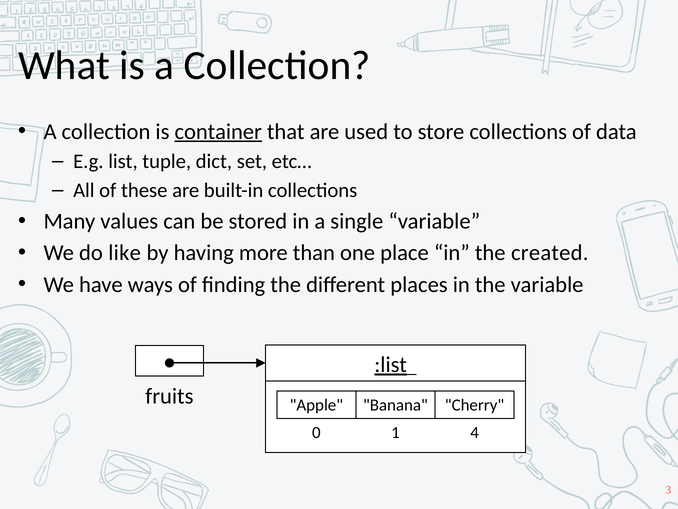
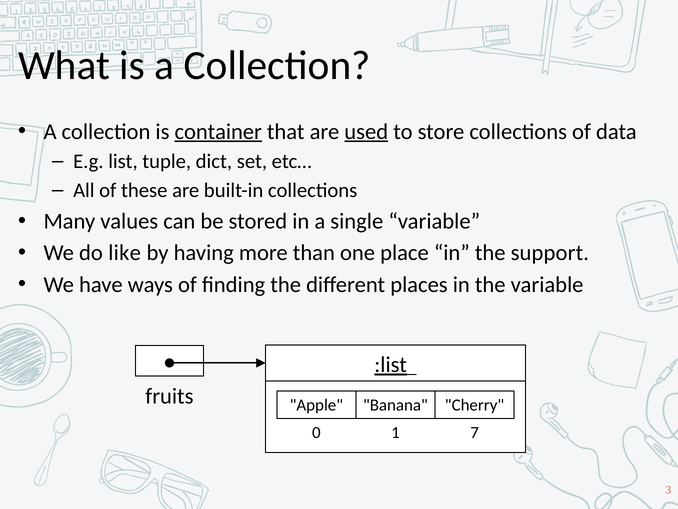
used underline: none -> present (366, 132)
created: created -> support (550, 253)
4: 4 -> 7 (475, 432)
